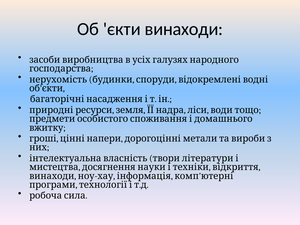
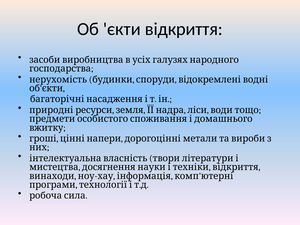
єкти винаходи: винаходи -> відкриття (184, 29)
